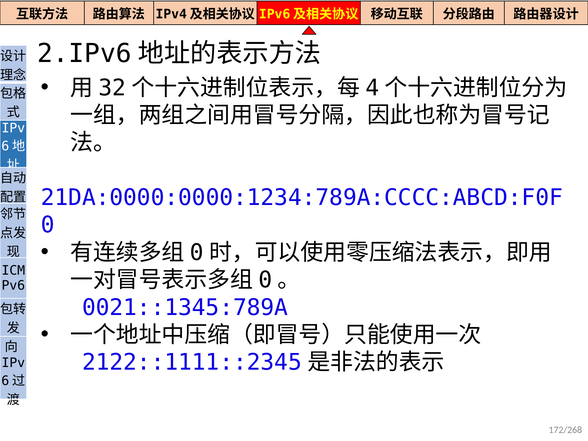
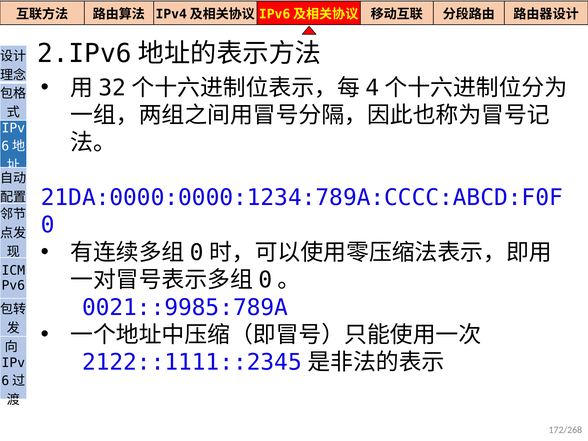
0021::1345:789A: 0021::1345:789A -> 0021::9985:789A (185, 307)
